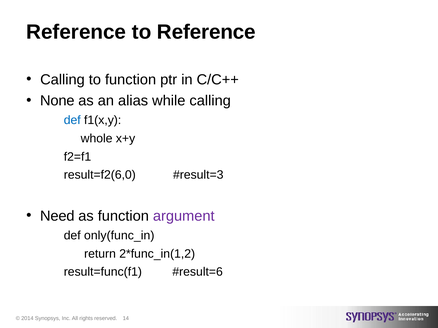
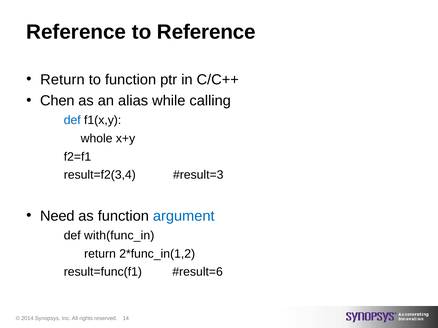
Calling: Calling -> Return (62, 80)
None: None -> Chen (57, 101)
result=f2(6,0: result=f2(6,0 -> result=f2(3,4 (100, 175)
argument colour: purple -> blue (184, 216)
only(func_in: only(func_in -> with(func_in (119, 236)
